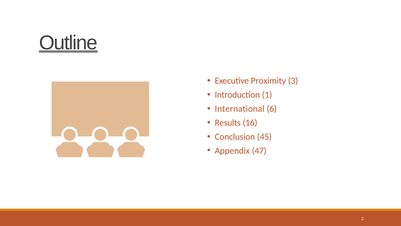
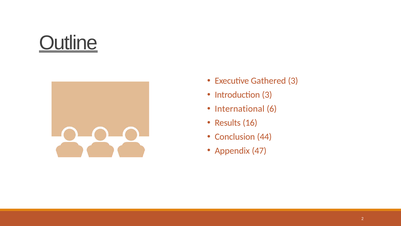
Proximity: Proximity -> Gathered (268, 81)
Introduction 1: 1 -> 3 (267, 95)
45: 45 -> 44 (264, 137)
